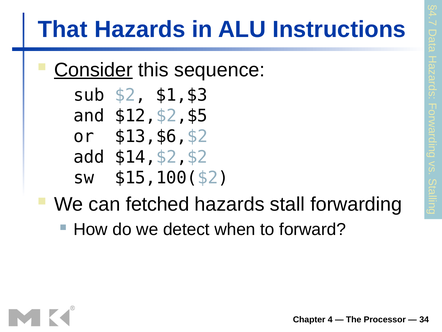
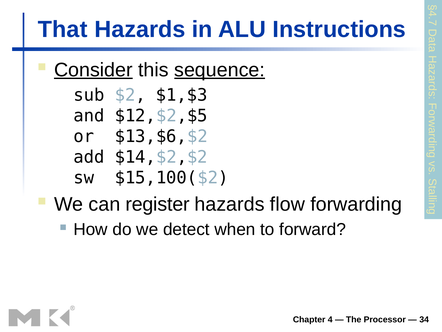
sequence underline: none -> present (220, 70)
fetched: fetched -> register (158, 204)
stall: stall -> flow (287, 204)
